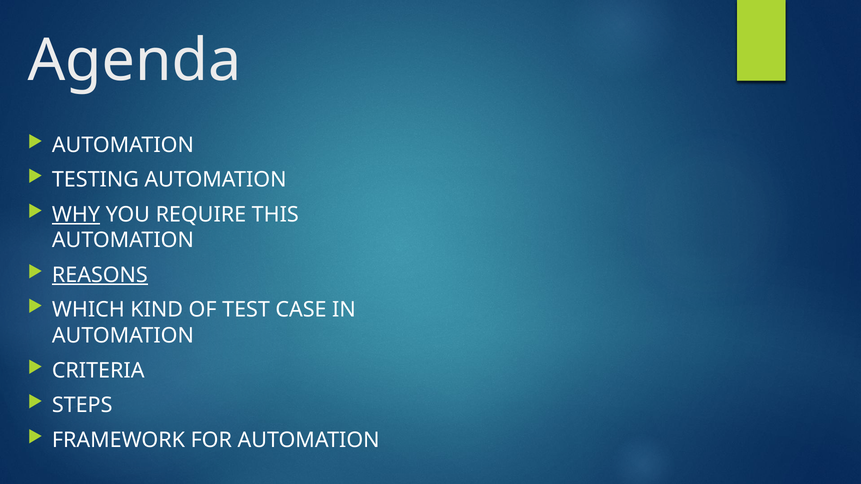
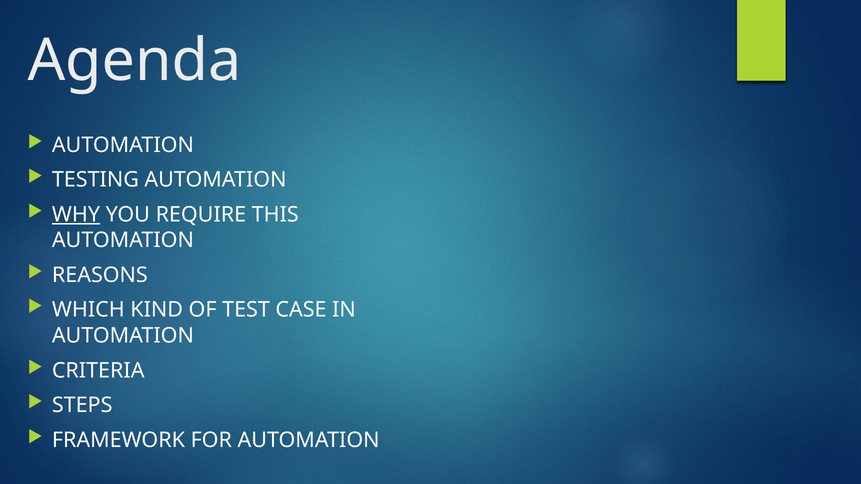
REASONS underline: present -> none (100, 275)
